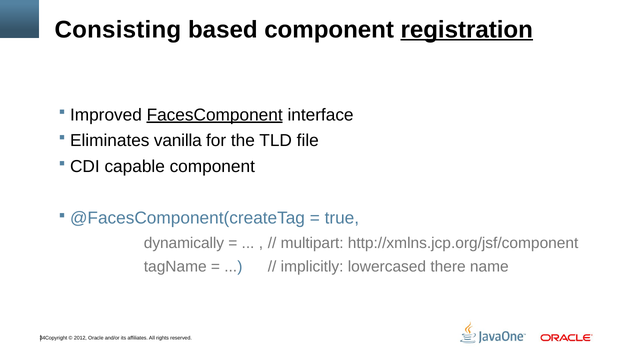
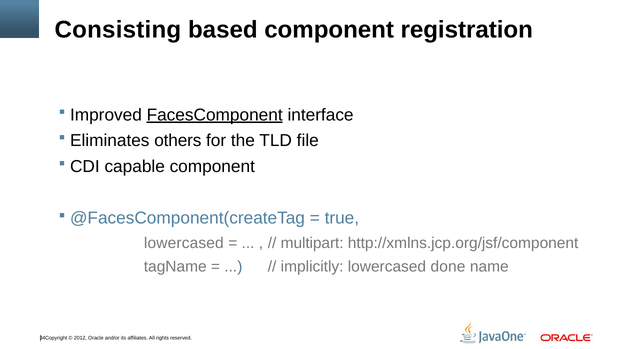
registration underline: present -> none (467, 30)
vanilla: vanilla -> others (178, 141)
dynamically: dynamically -> lowercased (184, 243)
there: there -> done (448, 267)
